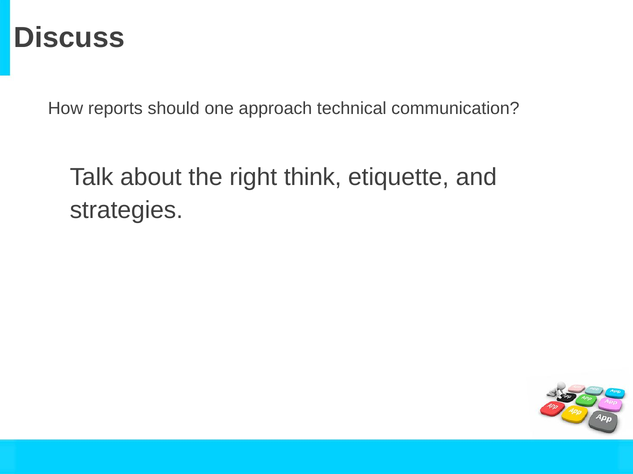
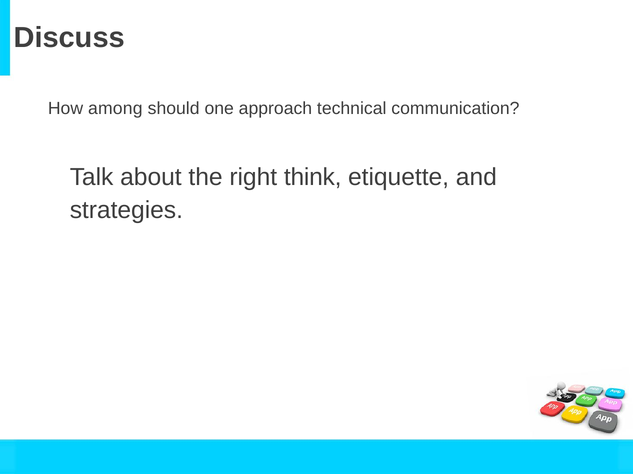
reports: reports -> among (115, 109)
